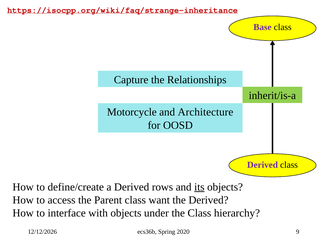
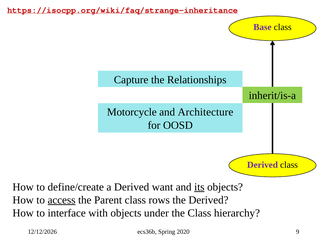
rows: rows -> want (162, 187)
access underline: none -> present (62, 200)
want: want -> rows (159, 200)
